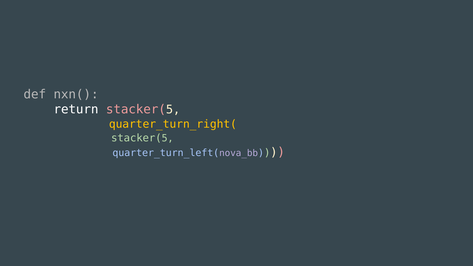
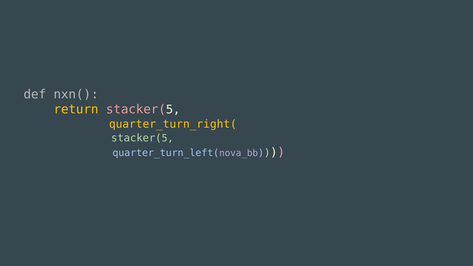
return colour: white -> yellow (76, 109)
